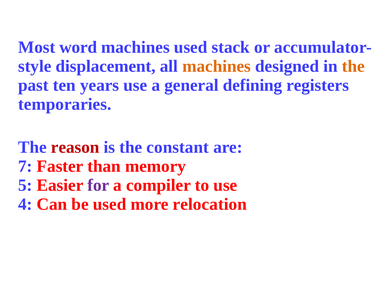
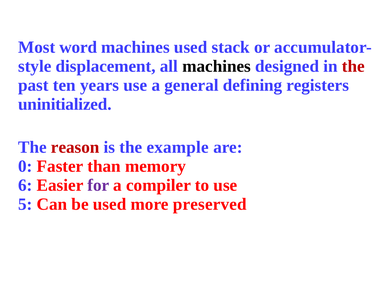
machines colour: orange -> black (217, 66)
the colour: orange -> red (353, 66)
temporaries: temporaries -> uninitialized (65, 104)
constant: constant -> example (178, 147)
7: 7 -> 0 (25, 166)
5: 5 -> 6 (25, 186)
4: 4 -> 5 (25, 205)
relocation: relocation -> preserved (210, 205)
